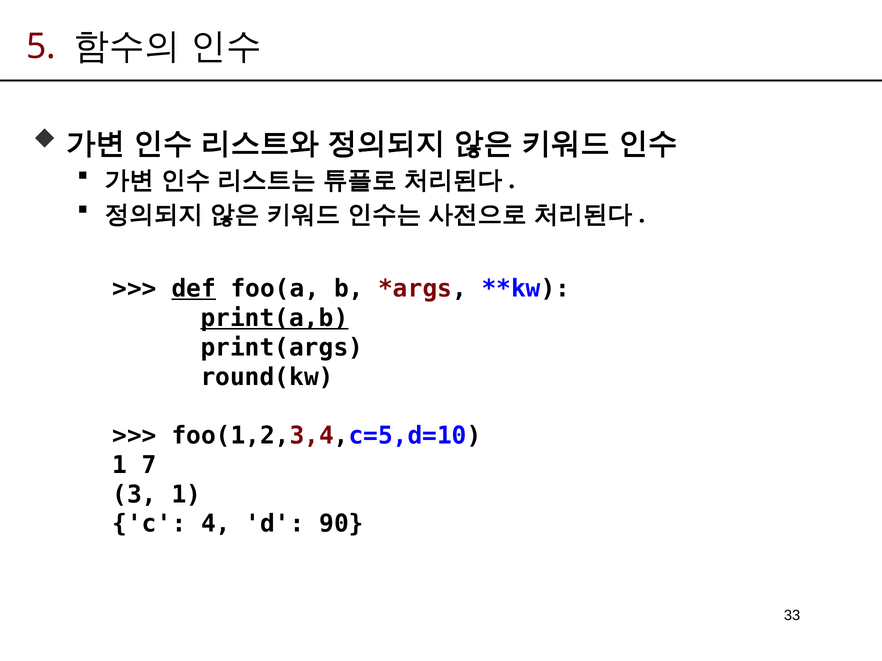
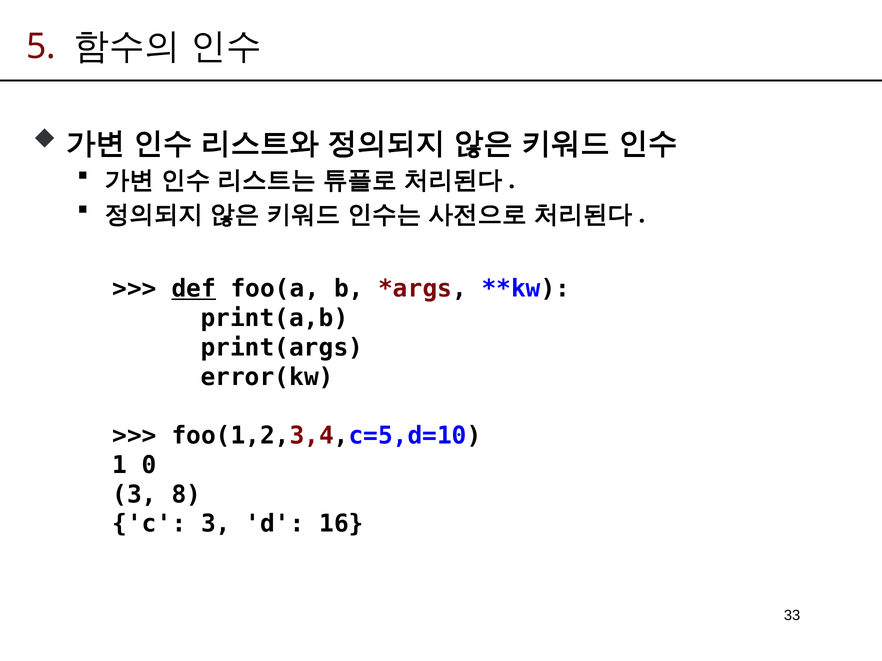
print(a,b underline: present -> none (274, 318)
round(kw: round(kw -> error(kw (267, 377)
7: 7 -> 0 (149, 465)
3 1: 1 -> 8 (186, 495)
c 4: 4 -> 3 (216, 524)
90: 90 -> 16 (341, 524)
